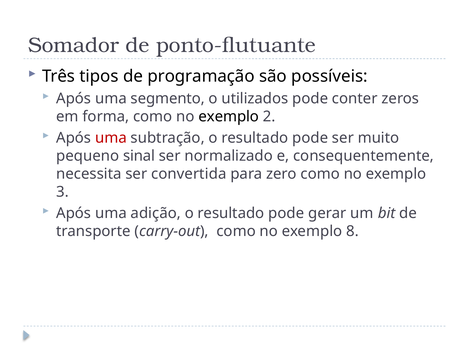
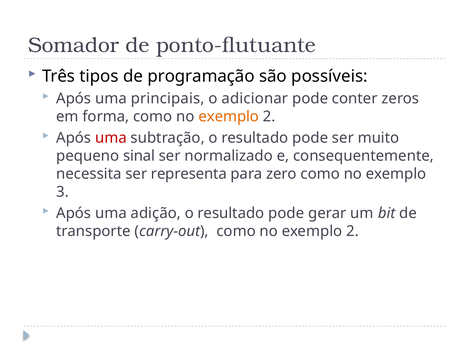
segmento: segmento -> principais (168, 99)
utilizados: utilizados -> adicionar (255, 99)
exemplo colour: black -> orange (229, 117)
convertida: convertida -> representa (189, 174)
8: 8 -> 2 (352, 231)
